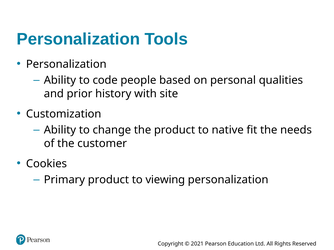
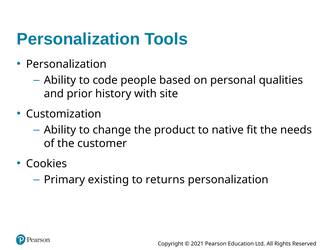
Primary product: product -> existing (108, 180)
viewing: viewing -> returns (165, 180)
